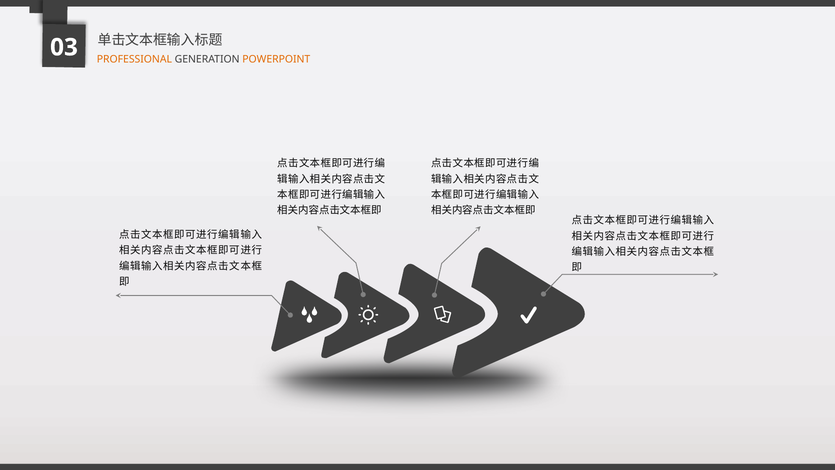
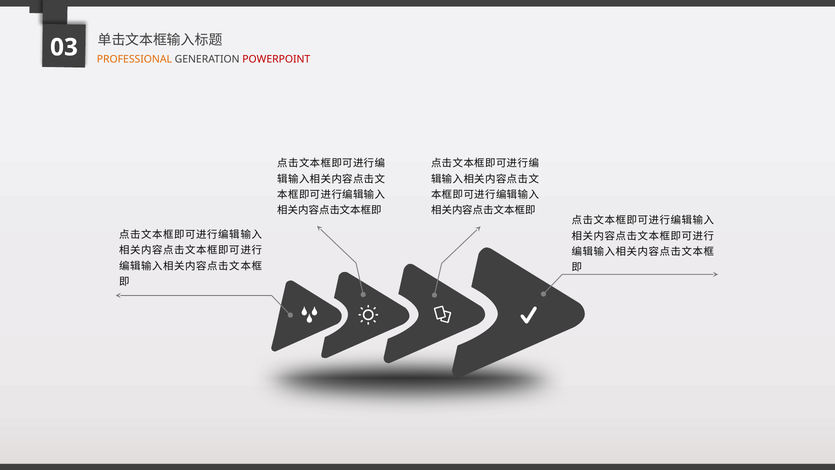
POWERPOINT colour: orange -> red (276, 59)
